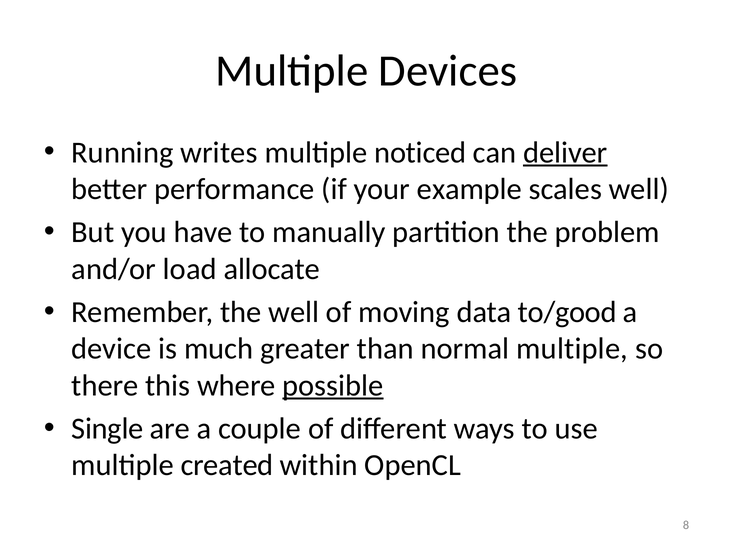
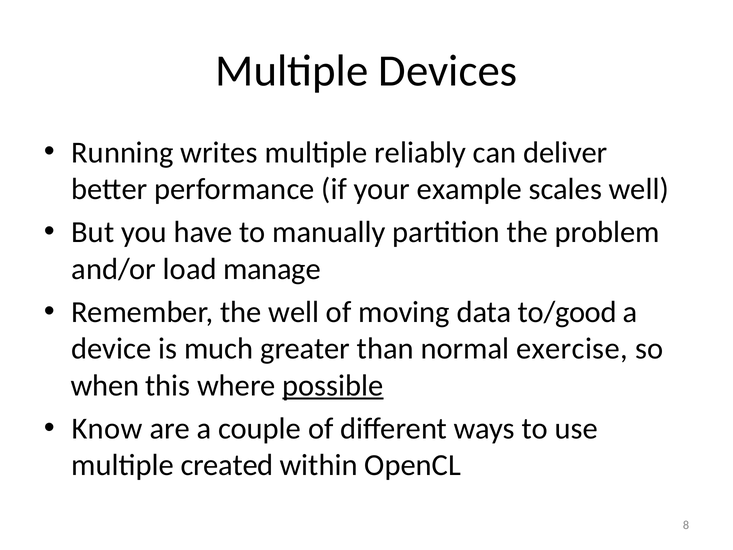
noticed: noticed -> reliably (420, 152)
deliver underline: present -> none (565, 152)
allocate: allocate -> manage (272, 269)
normal multiple: multiple -> exercise (572, 349)
there: there -> when (105, 385)
Single: Single -> Know (107, 429)
